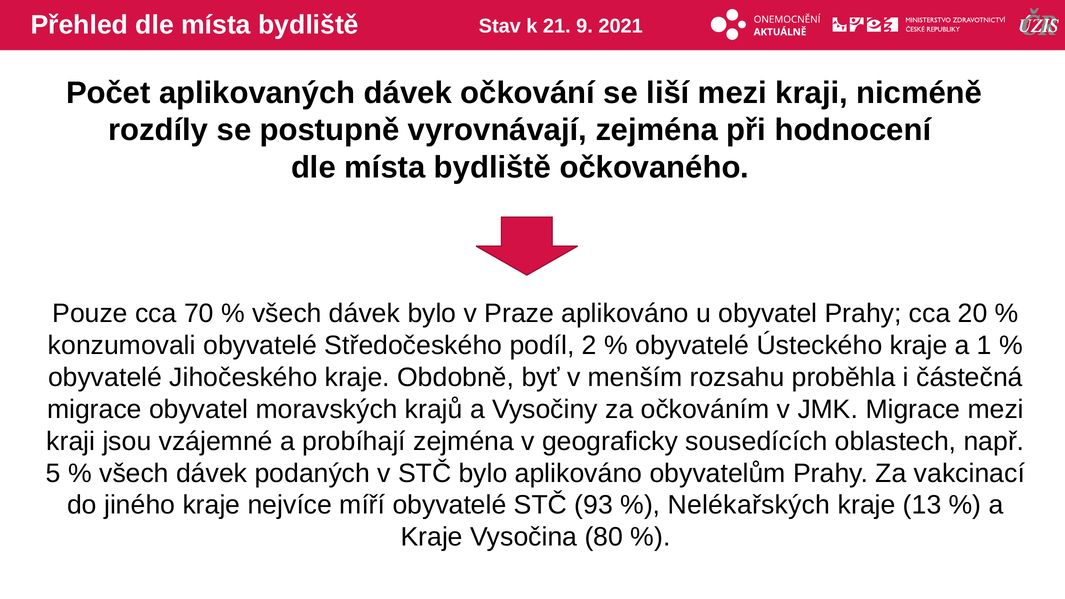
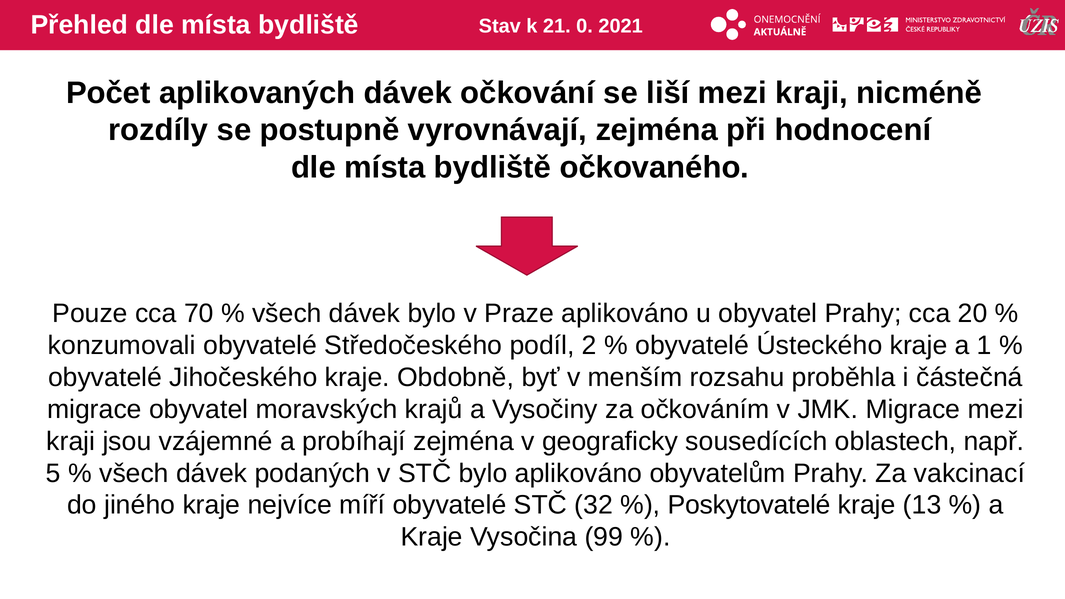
9: 9 -> 0 (585, 26)
93: 93 -> 32 (594, 505)
Nelékařských: Nelékařských -> Poskytovatelé (749, 505)
80: 80 -> 99 (604, 537)
